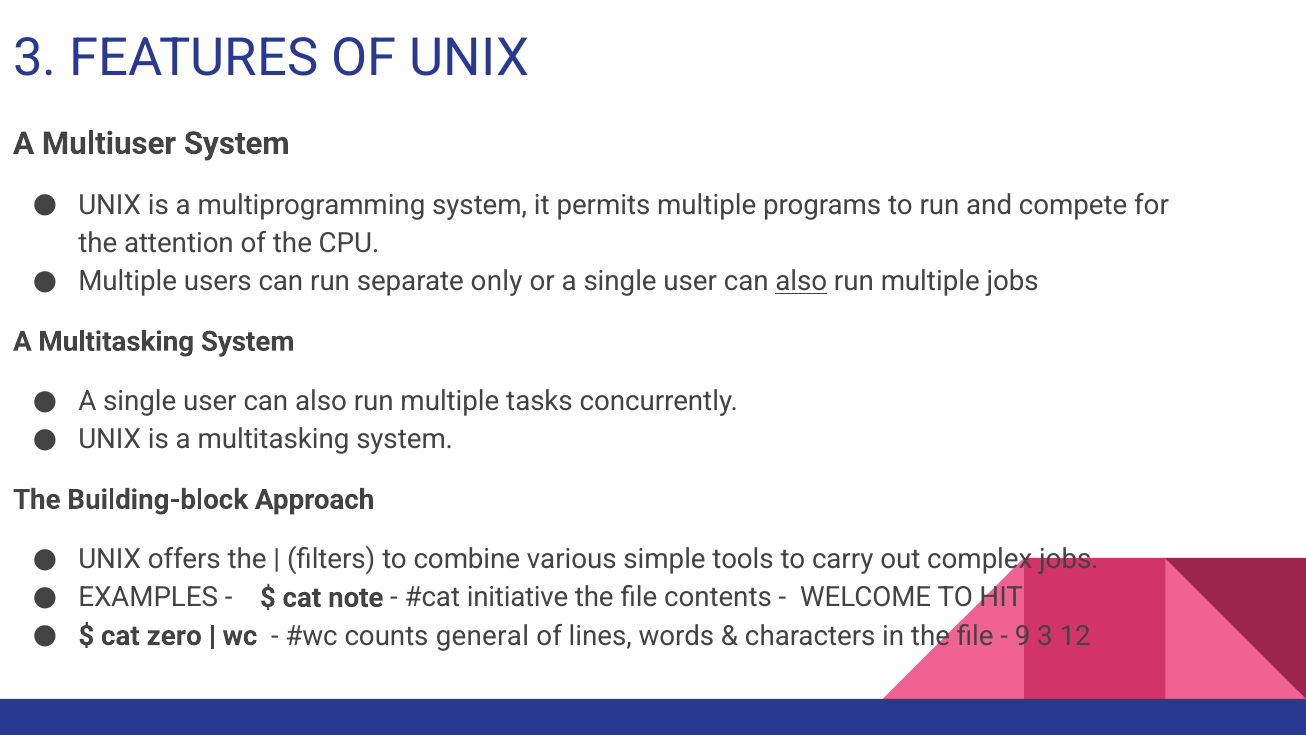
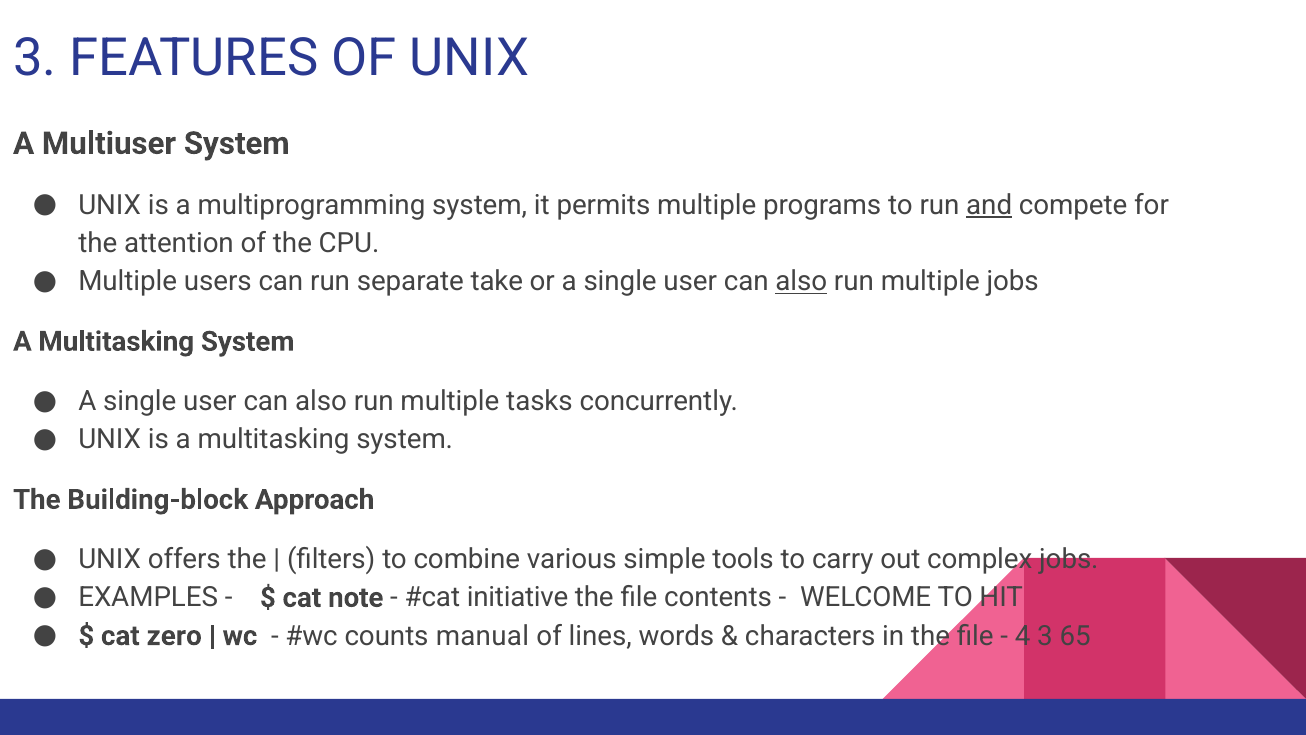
and underline: none -> present (989, 205)
only: only -> take (497, 282)
general: general -> manual (482, 636)
9: 9 -> 4 (1023, 636)
12: 12 -> 65 (1075, 636)
